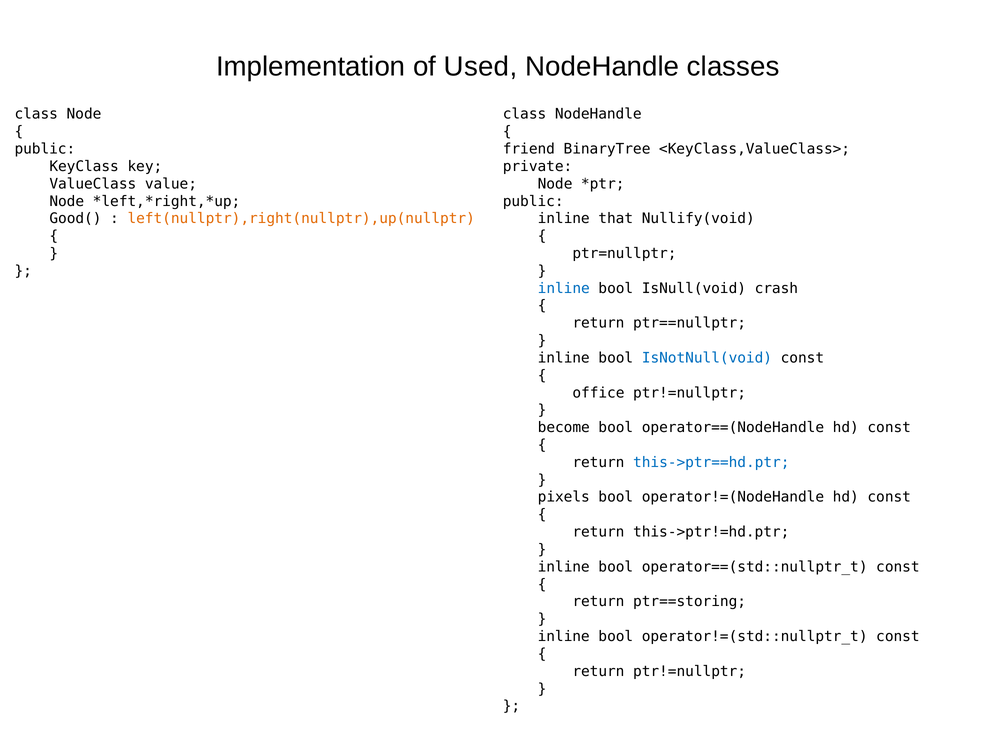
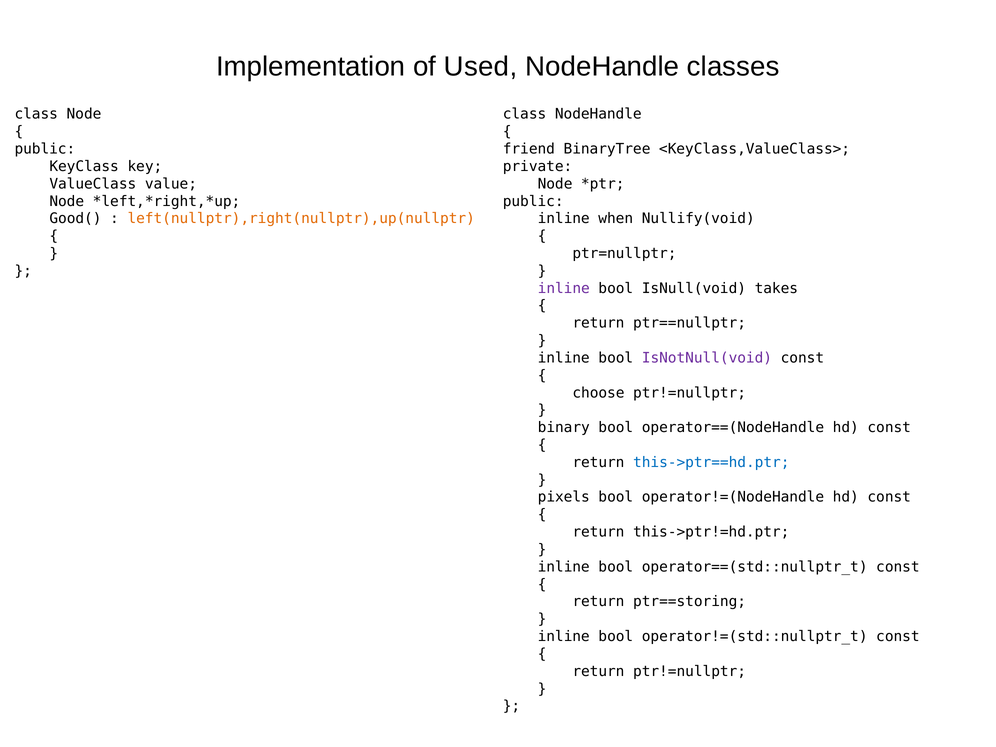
that: that -> when (616, 219)
inline colour: blue -> purple (564, 288)
crash: crash -> takes (776, 288)
IsNotNull(void colour: blue -> purple (707, 358)
office: office -> choose (598, 393)
become: become -> binary (564, 428)
